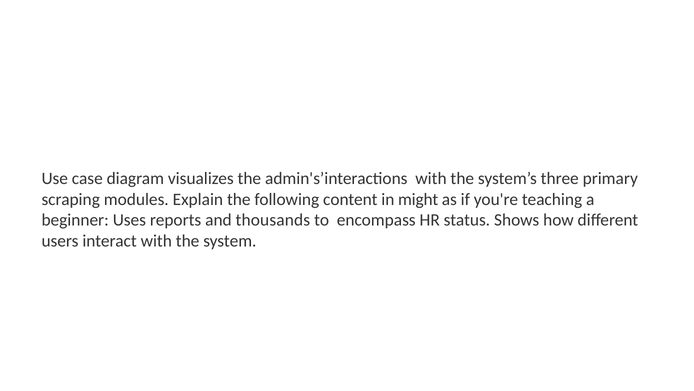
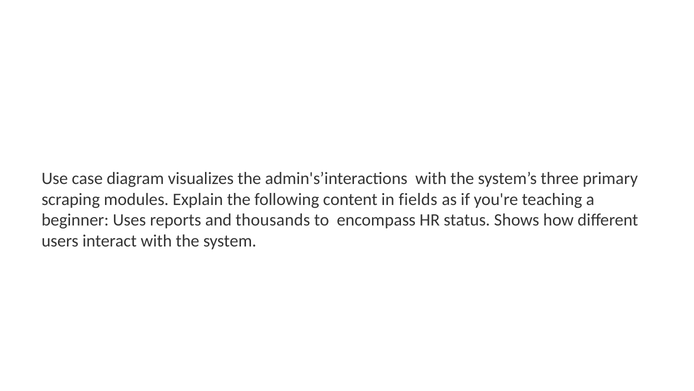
might: might -> fields (418, 199)
